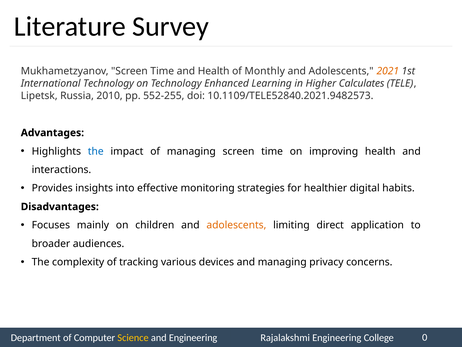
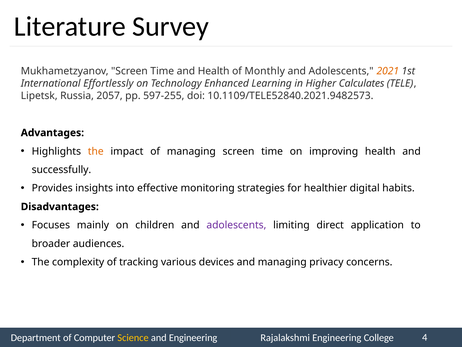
International Technology: Technology -> Effortlessly (108, 83)
2010: 2010 -> 2057 (110, 96)
552-255: 552-255 -> 597-255 (164, 96)
the colour: blue -> orange (96, 151)
interactions: interactions -> successfully (61, 170)
adolescents colour: orange -> purple (236, 225)
0: 0 -> 4 (425, 337)
